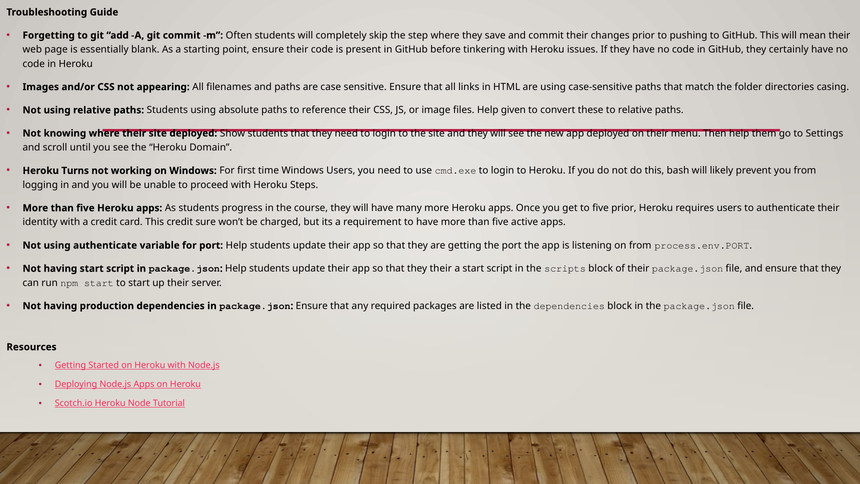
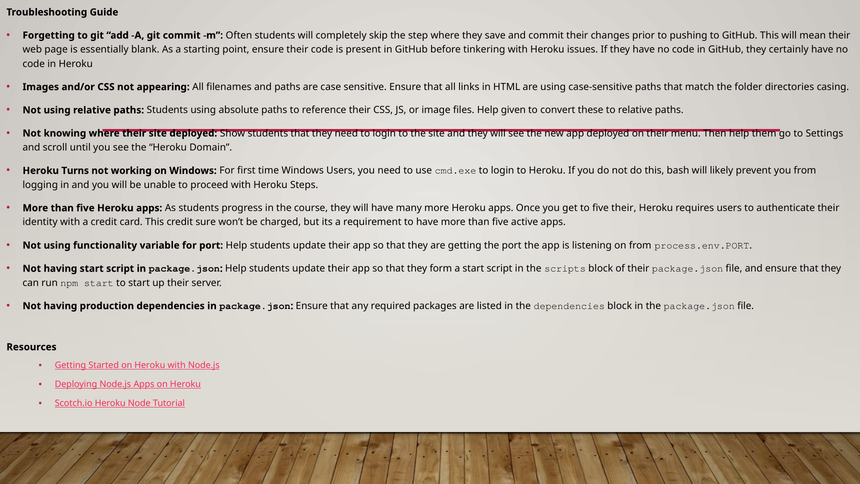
five prior: prior -> their (624, 208)
using authenticate: authenticate -> functionality (105, 245)
they their: their -> form (441, 268)
